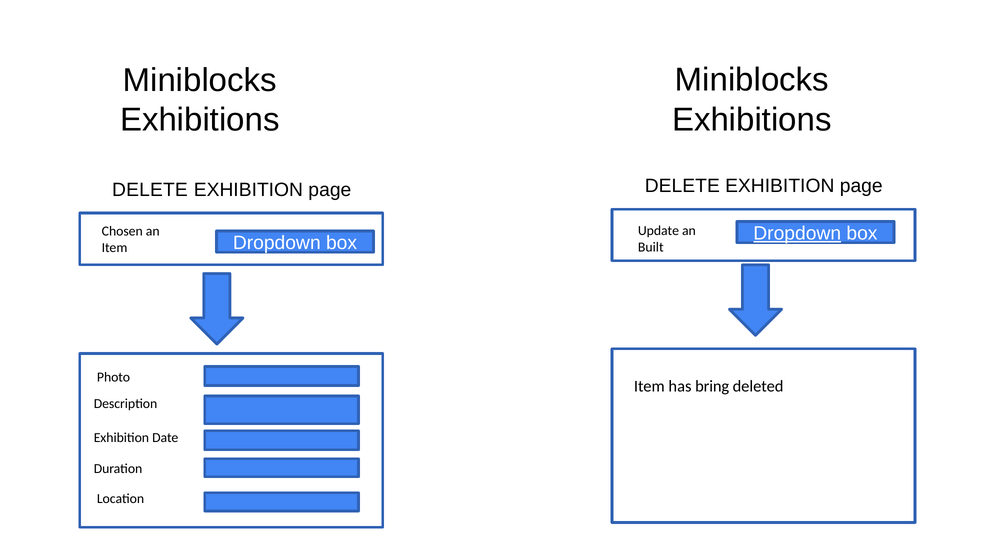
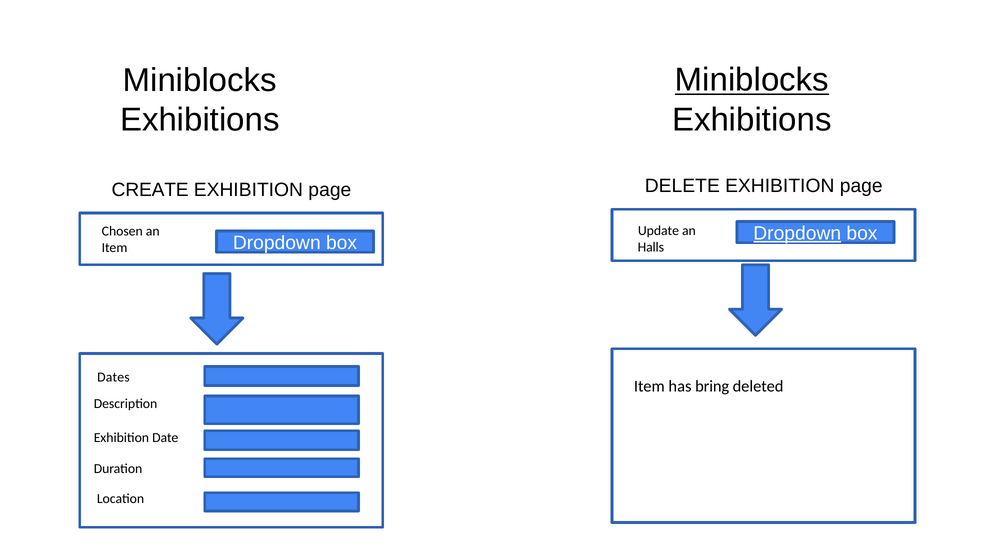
Miniblocks underline: none -> present (752, 80)
DELETE: DELETE -> CREATE (150, 190)
Built: Built -> Halls (651, 247)
Photo: Photo -> Dates (113, 377)
